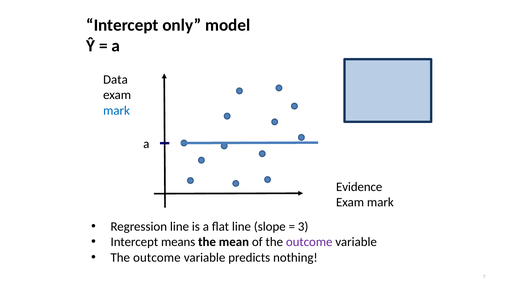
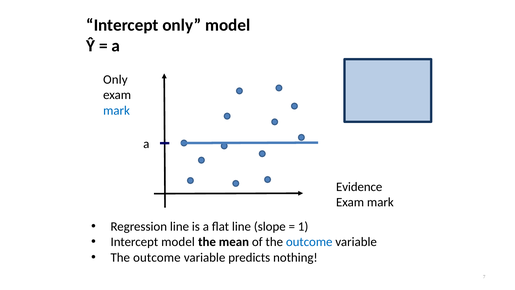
Data: Data -> Only (115, 80)
3: 3 -> 1 (303, 226)
Intercept means: means -> model (178, 242)
outcome colour: purple -> blue (309, 242)
